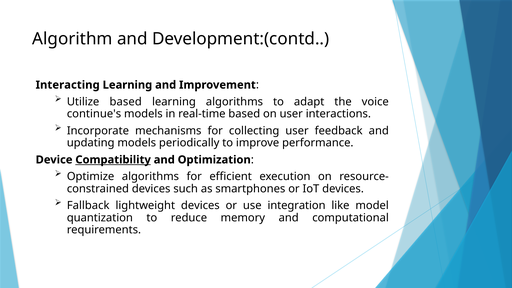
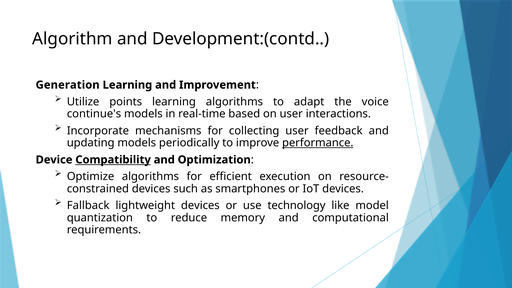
Interacting: Interacting -> Generation (68, 85)
Utilize based: based -> points (126, 102)
performance underline: none -> present (318, 143)
integration: integration -> technology (297, 206)
